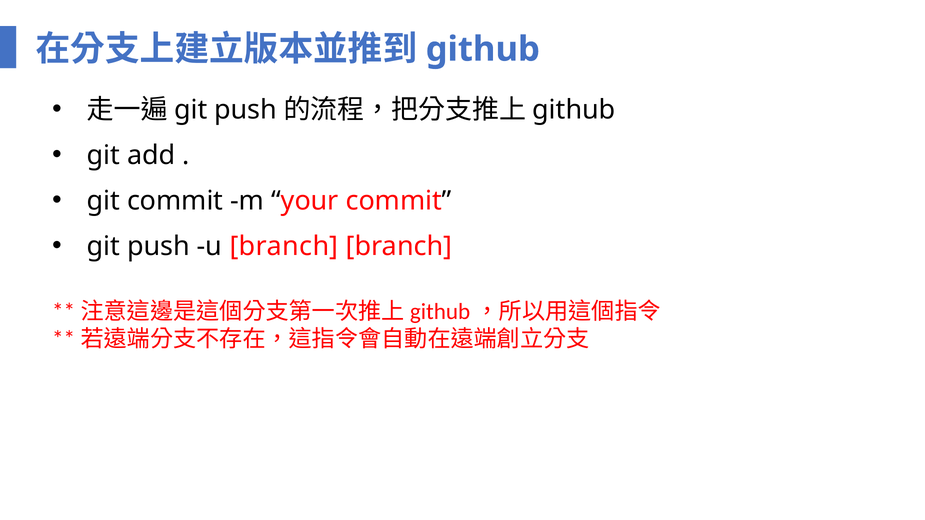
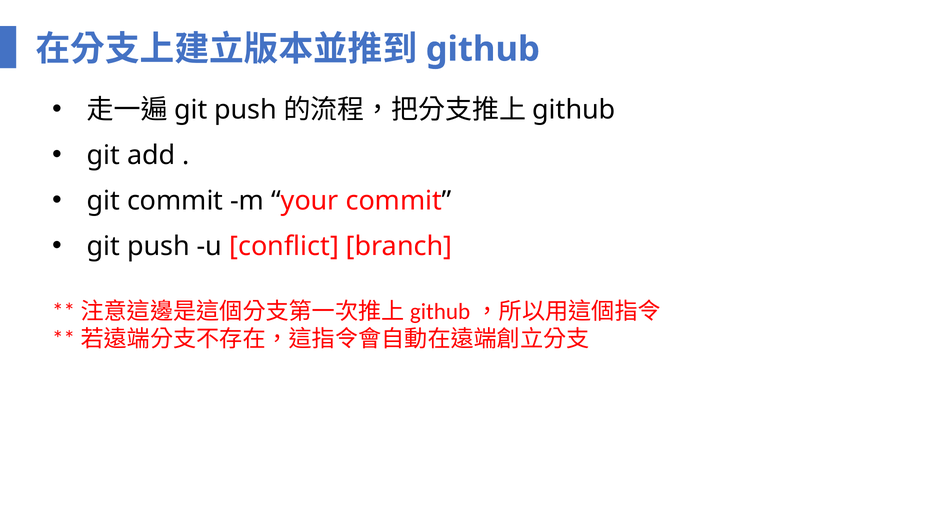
u branch: branch -> conflict (284, 246)
